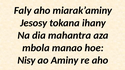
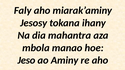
Nisy: Nisy -> Jeso (26, 61)
